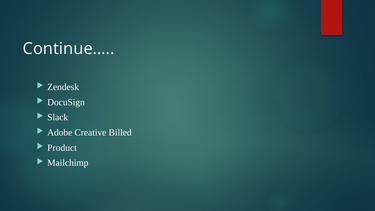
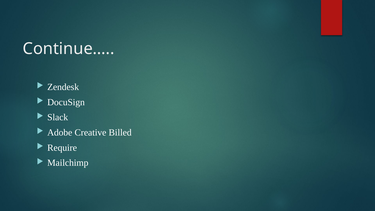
Product: Product -> Require (62, 148)
